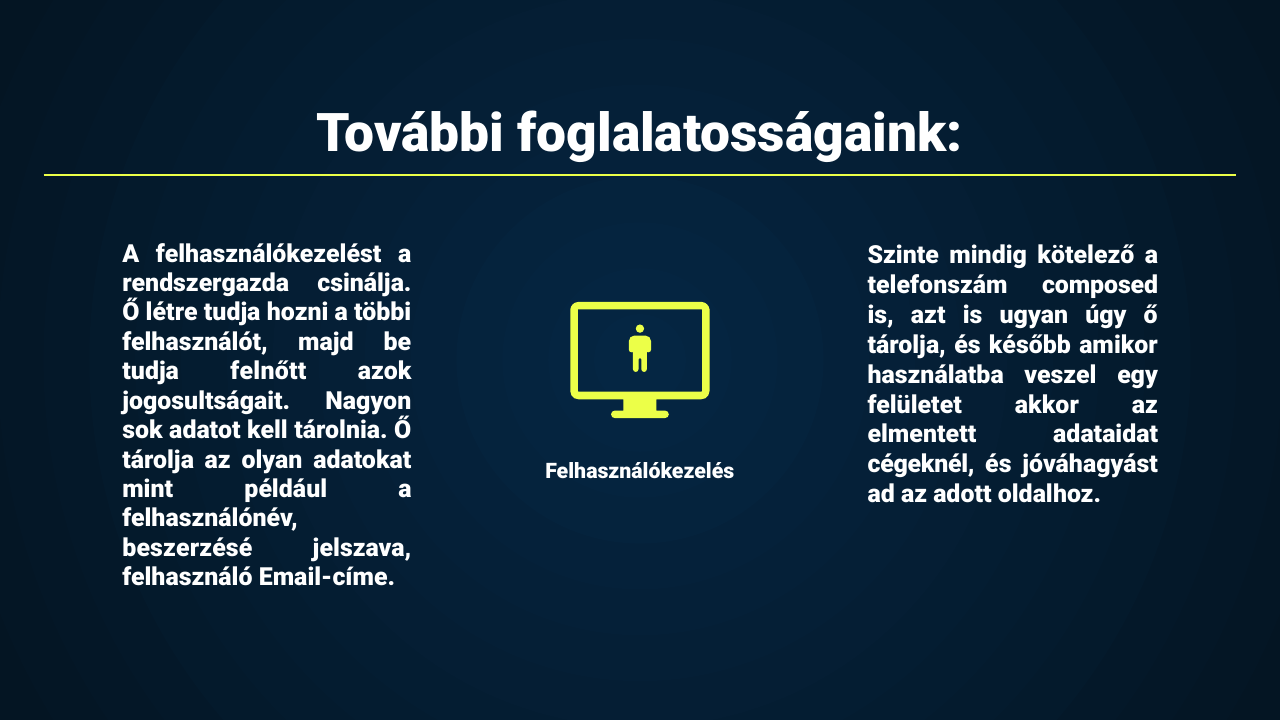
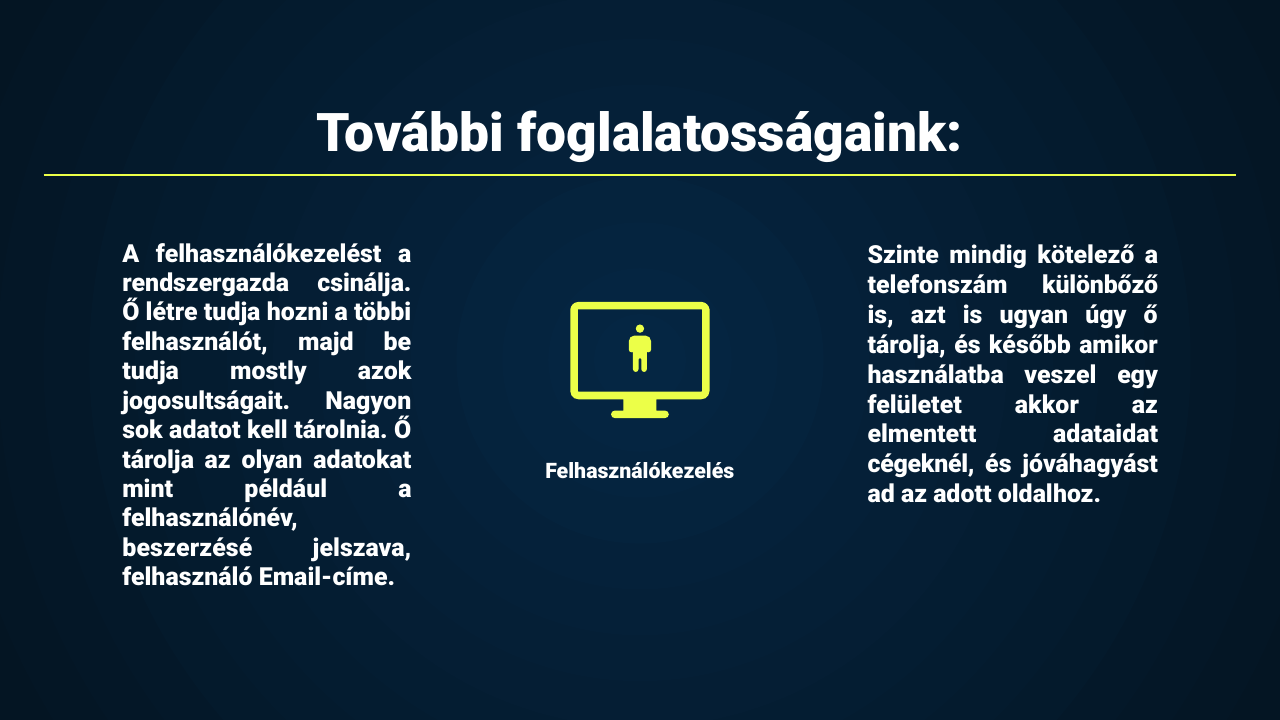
composed: composed -> különbőző (1100, 285)
felnőtt: felnőtt -> mostly (268, 372)
